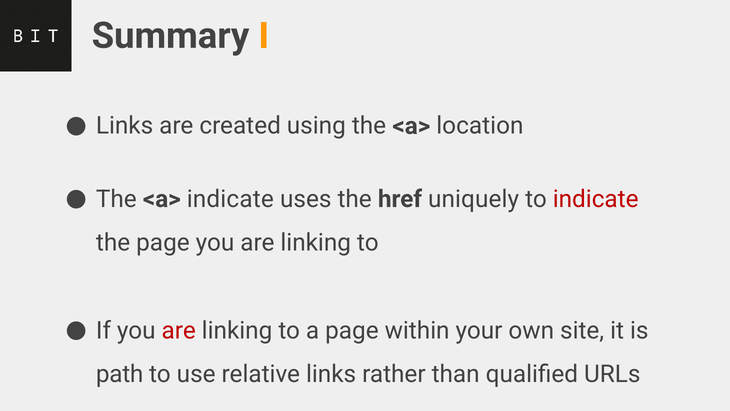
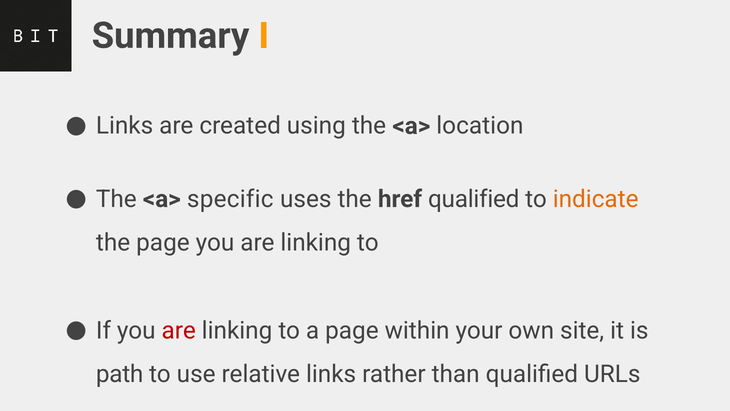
<a> indicate: indicate -> specific (230, 199)
href uniquely: uniquely -> qualified (474, 199)
indicate colour: red -> orange (596, 199)
